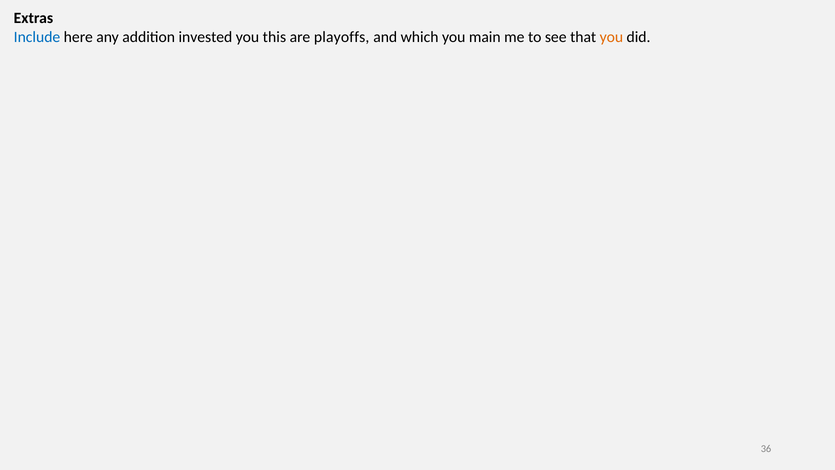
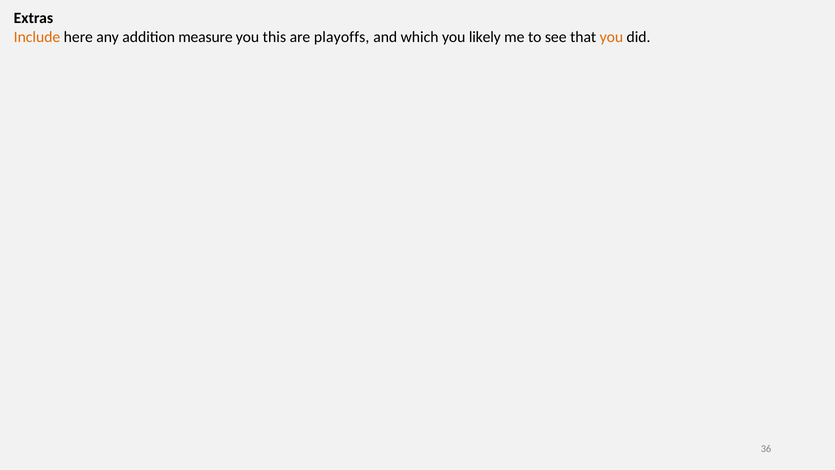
Include colour: blue -> orange (37, 37)
invested: invested -> measure (205, 37)
main: main -> likely (485, 37)
